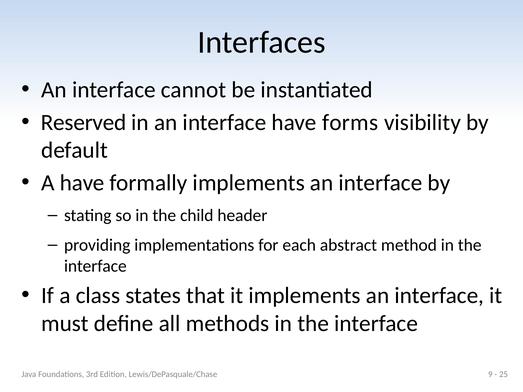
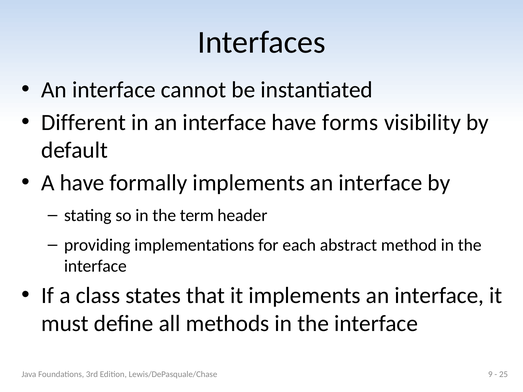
Reserved: Reserved -> Different (84, 122)
child: child -> term (197, 216)
